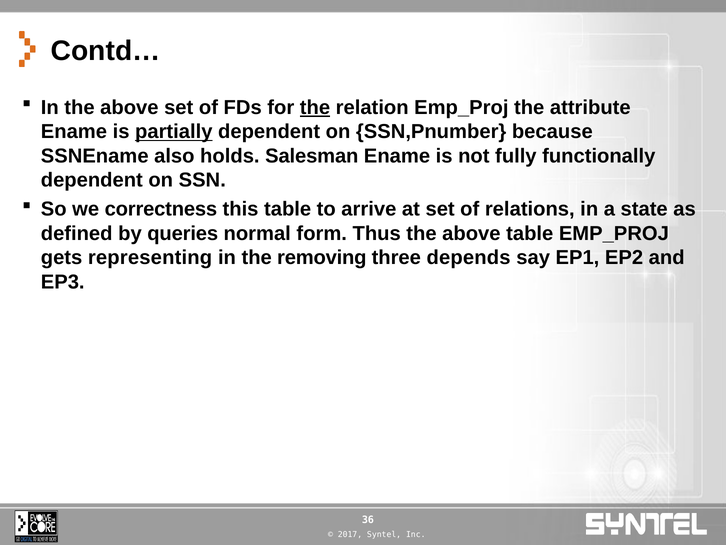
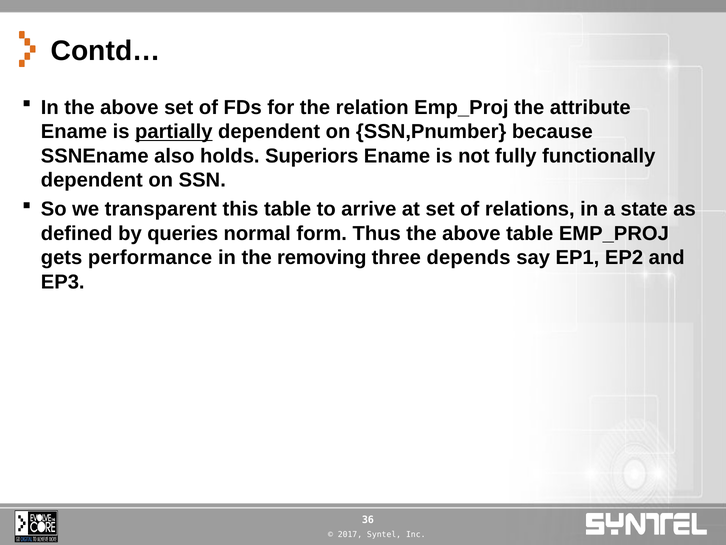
the underline: present -> none (315, 107)
Salesman: Salesman -> Superiors (312, 156)
correctness: correctness -> transparent (161, 209)
representing: representing -> performance (150, 258)
